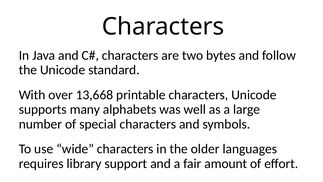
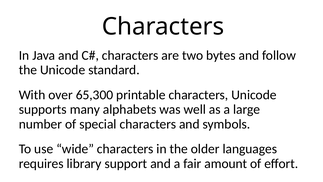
13,668: 13,668 -> 65,300 (94, 95)
